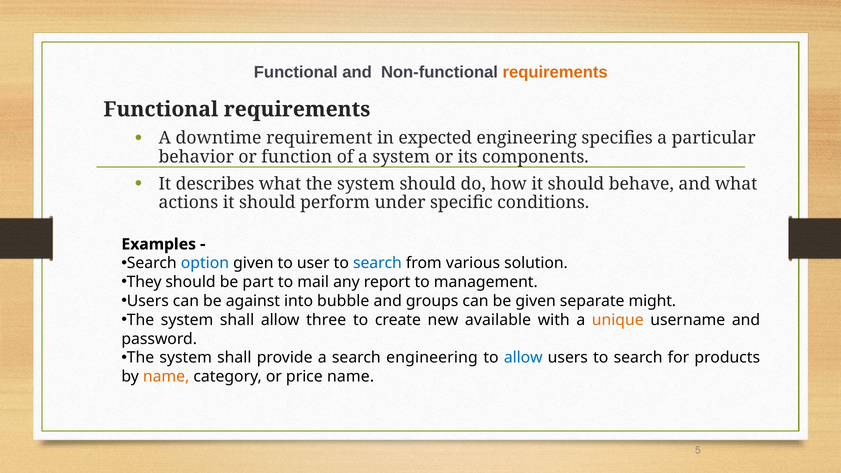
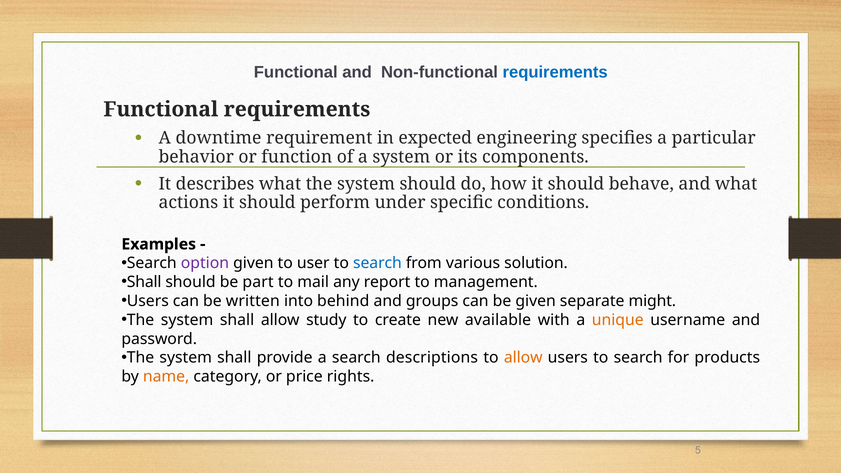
requirements colour: orange -> blue (555, 72)
option colour: blue -> purple (205, 263)
They: They -> Shall (144, 282)
against: against -> written (253, 301)
bubble: bubble -> behind (343, 301)
three: three -> study (326, 320)
search engineering: engineering -> descriptions (432, 358)
allow colour: blue -> orange (523, 358)
price name: name -> rights (351, 377)
